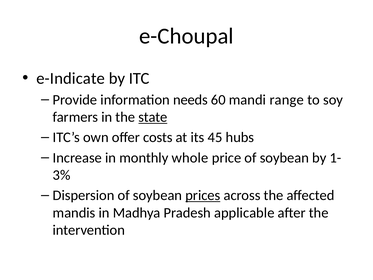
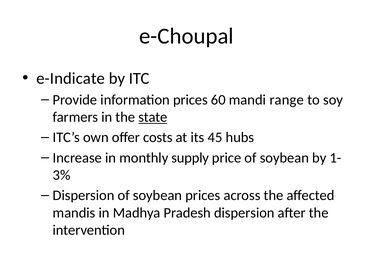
information needs: needs -> prices (190, 100)
whole: whole -> supply (190, 158)
prices underline: present -> none (203, 195)
Pradesh applicable: applicable -> dispersion (244, 213)
